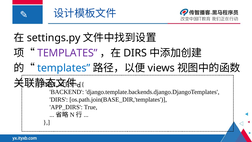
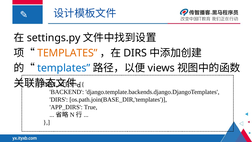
TEMPLATES colour: purple -> orange (67, 53)
